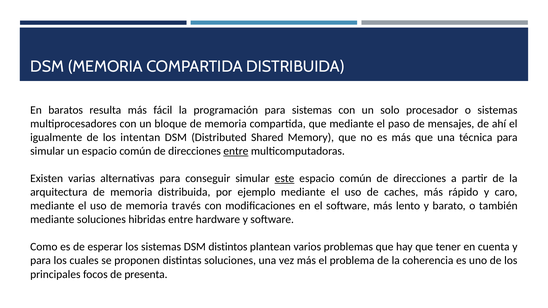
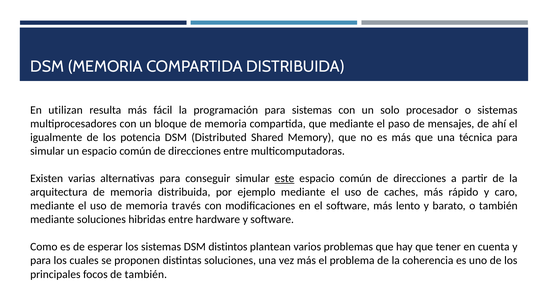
baratos: baratos -> utilizan (66, 110)
intentan: intentan -> potencia (140, 137)
entre underline: present -> none (236, 151)
de presenta: presenta -> también (146, 274)
